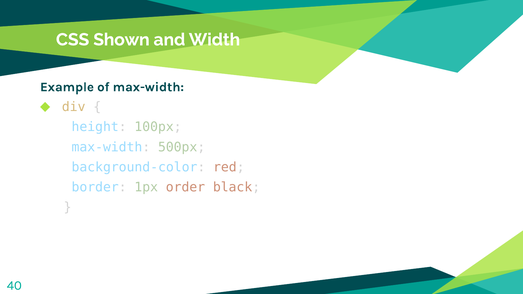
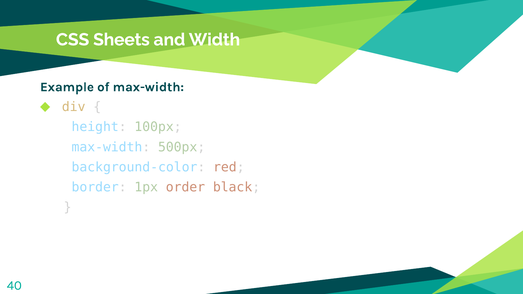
Shown: Shown -> Sheets (121, 40)
